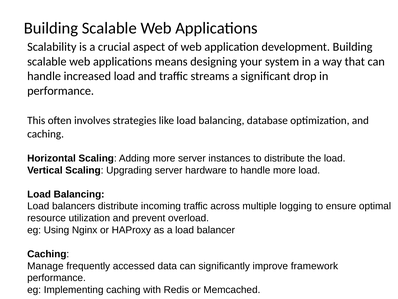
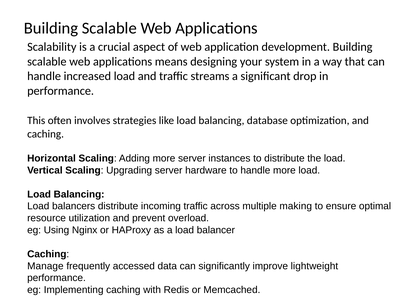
logging: logging -> making (296, 206)
framework: framework -> lightweight (314, 266)
